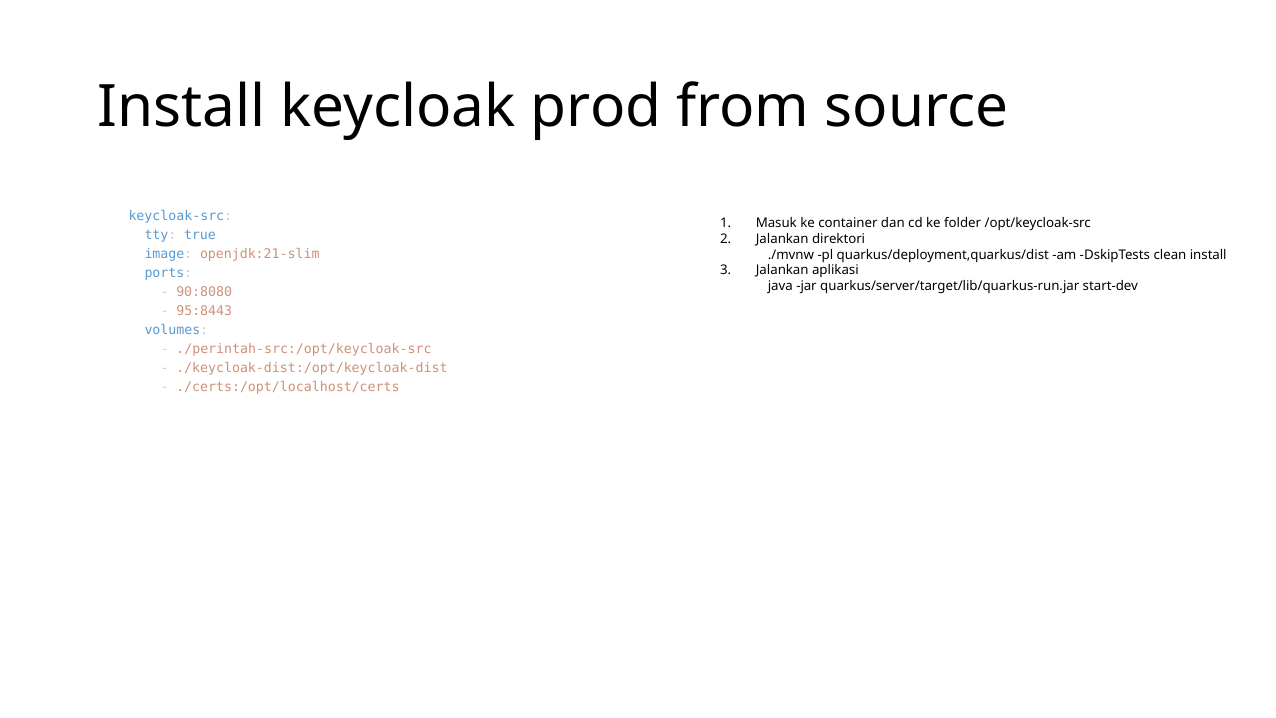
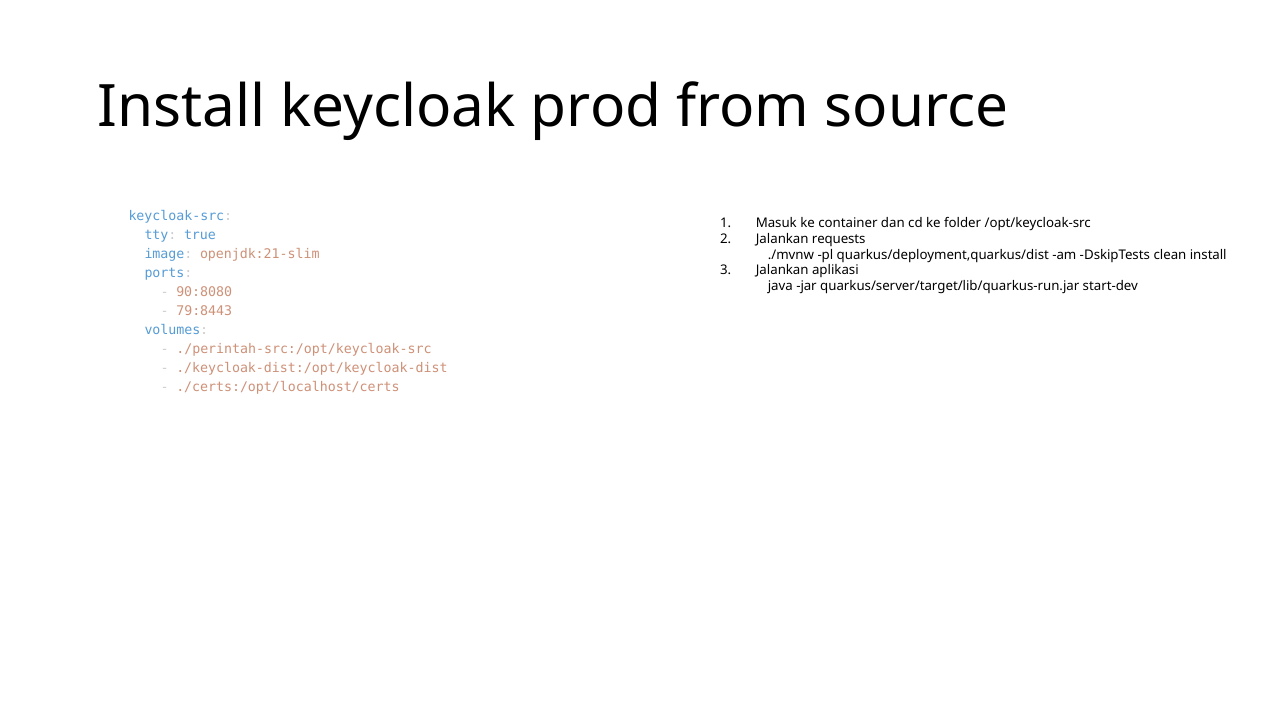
direktori: direktori -> requests (839, 239)
95:8443: 95:8443 -> 79:8443 (204, 311)
